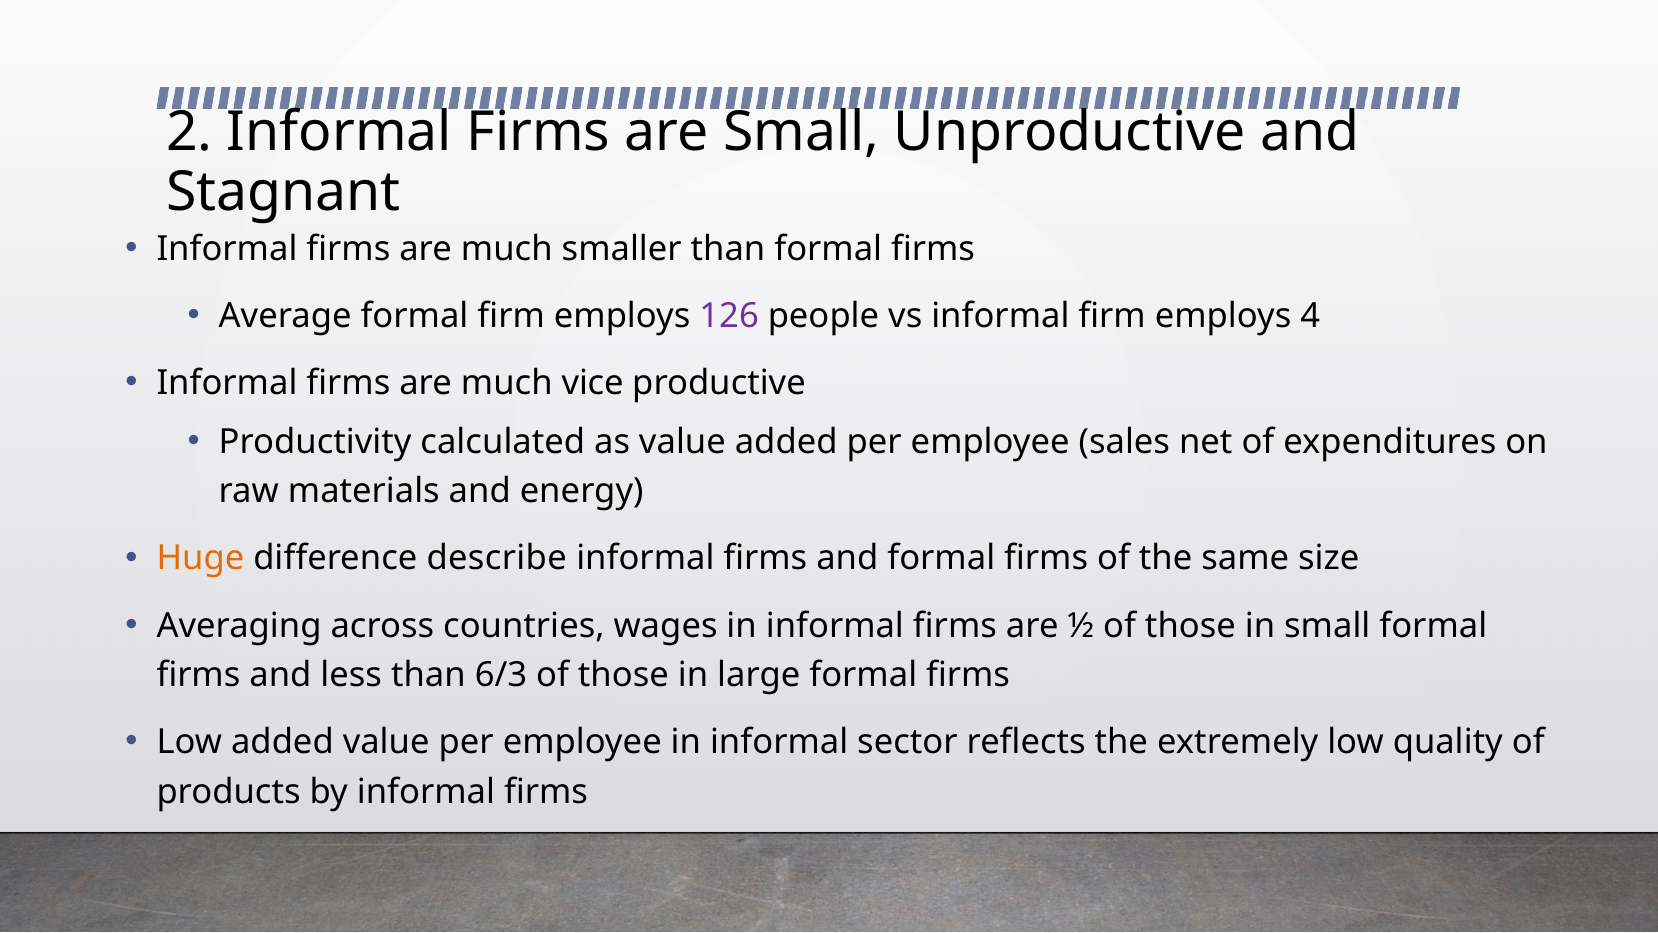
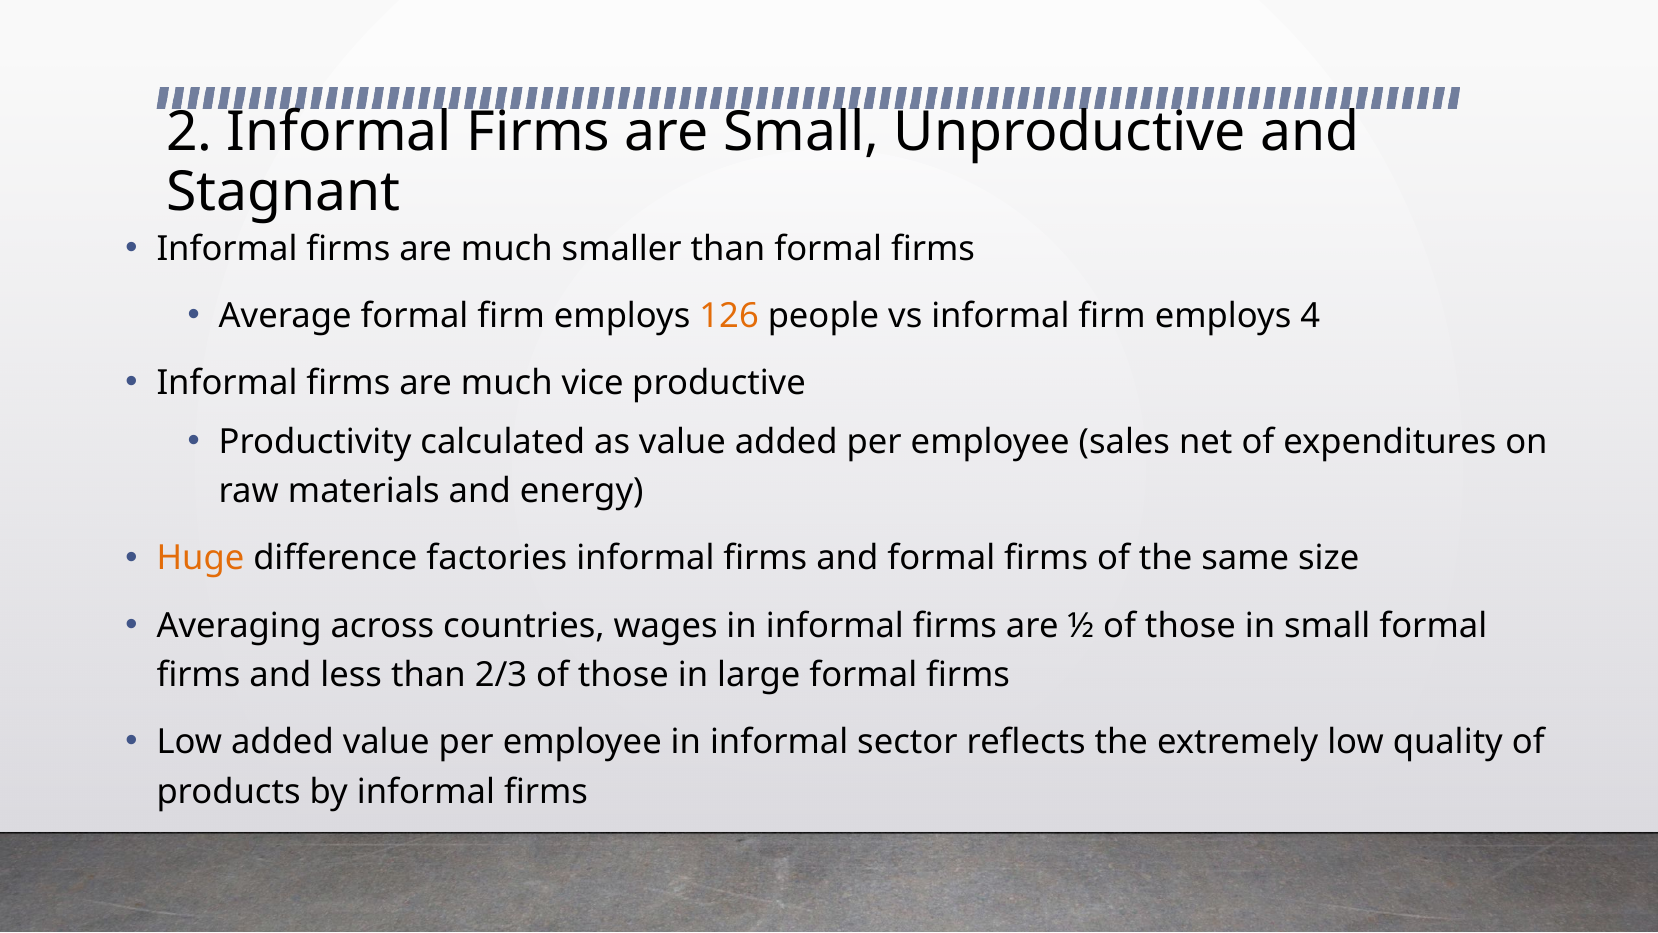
126 colour: purple -> orange (729, 316)
describe: describe -> factories (497, 558)
6/3: 6/3 -> 2/3 (501, 675)
